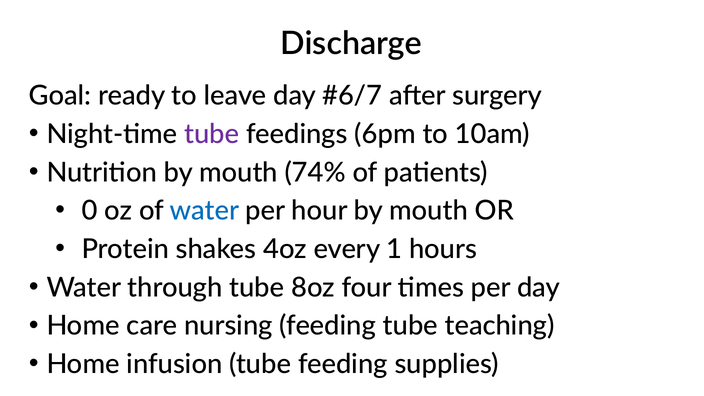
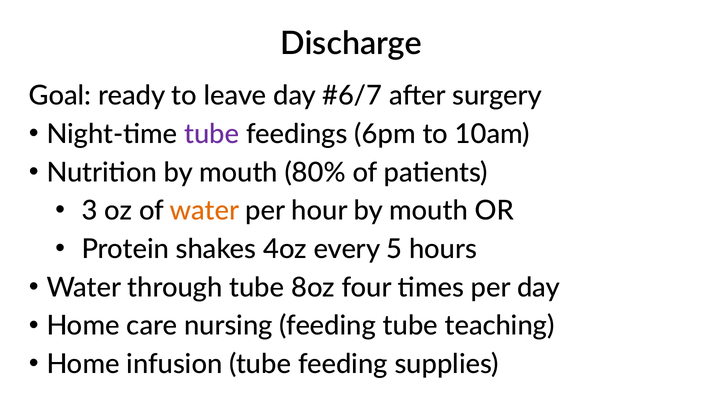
74%: 74% -> 80% (315, 173)
0: 0 -> 3 (90, 211)
water colour: blue -> orange (204, 211)
1: 1 -> 5 (394, 249)
